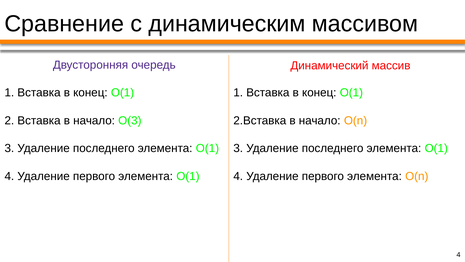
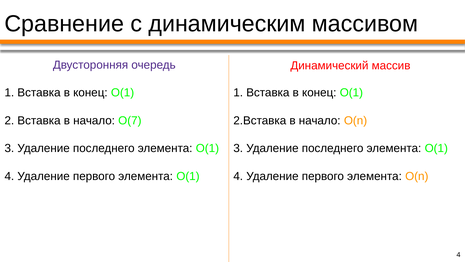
O(3: O(3 -> O(7 (130, 120)
